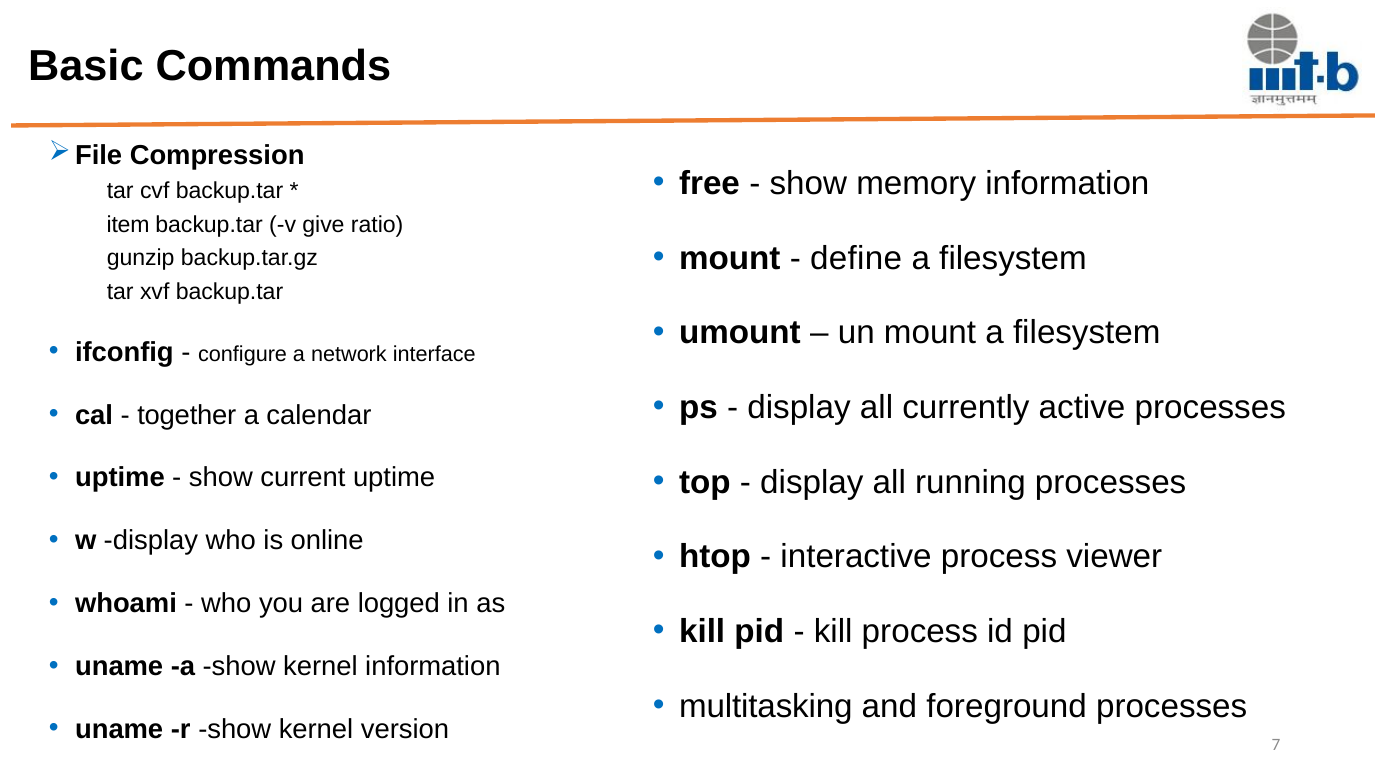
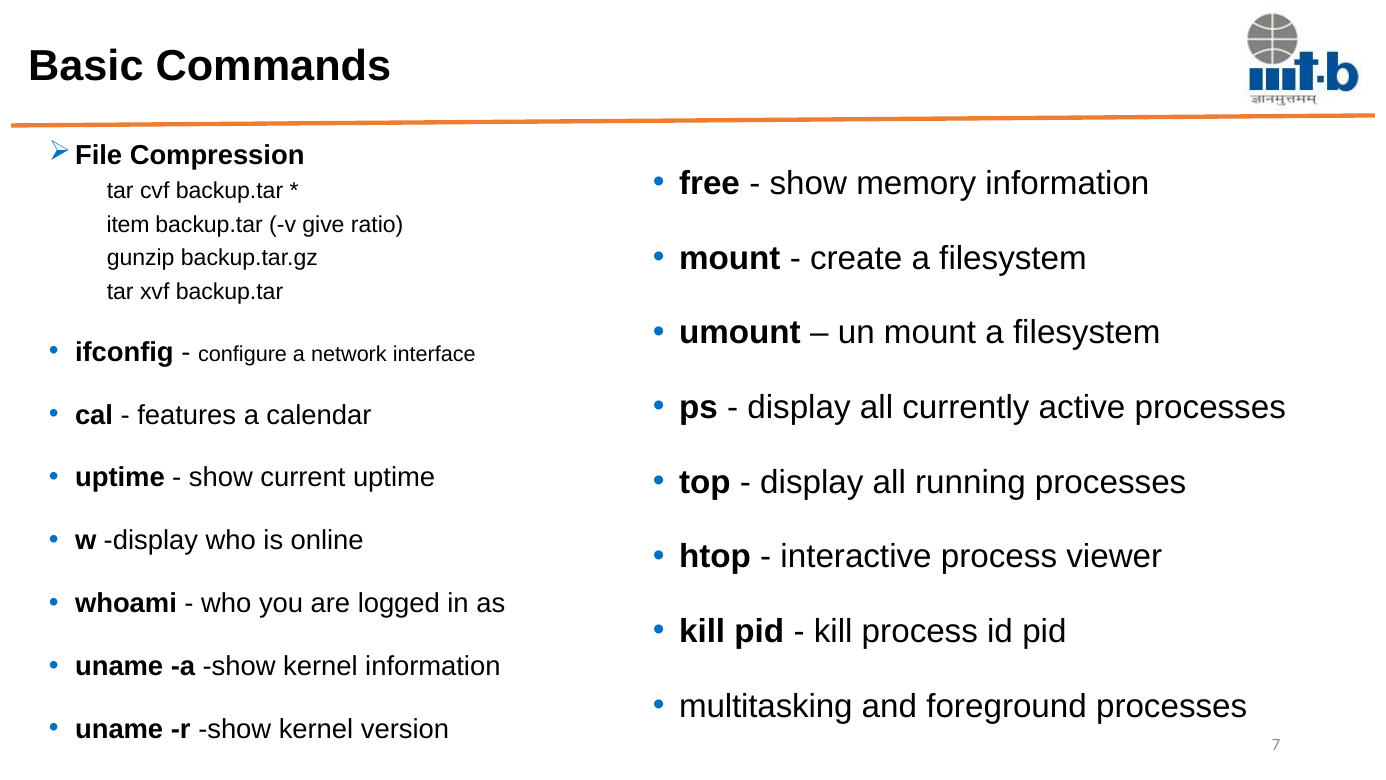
define: define -> create (856, 258)
together: together -> features (187, 415)
